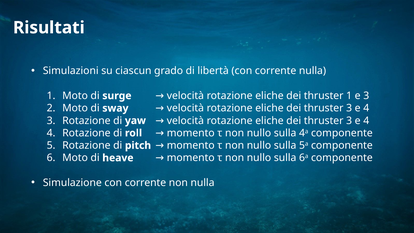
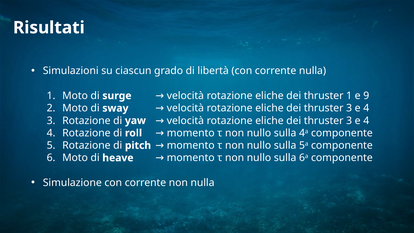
e 3: 3 -> 9 (366, 96)
